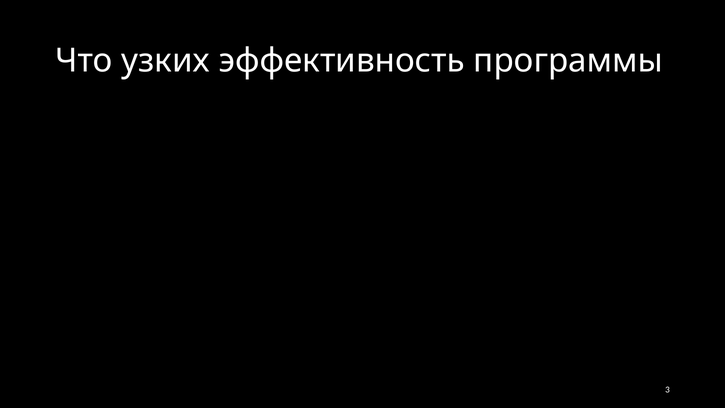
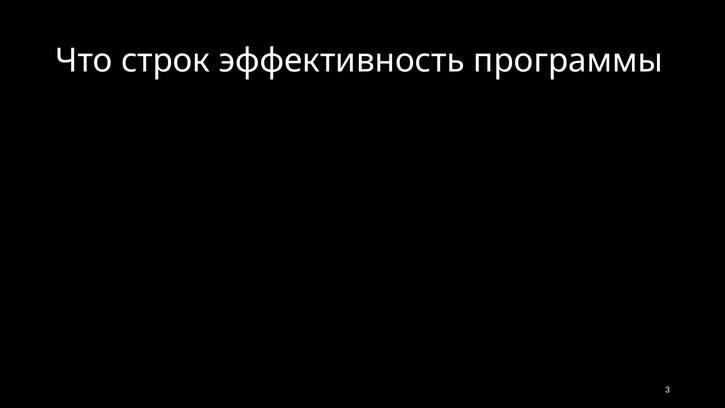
узких: узких -> строк (166, 61)
